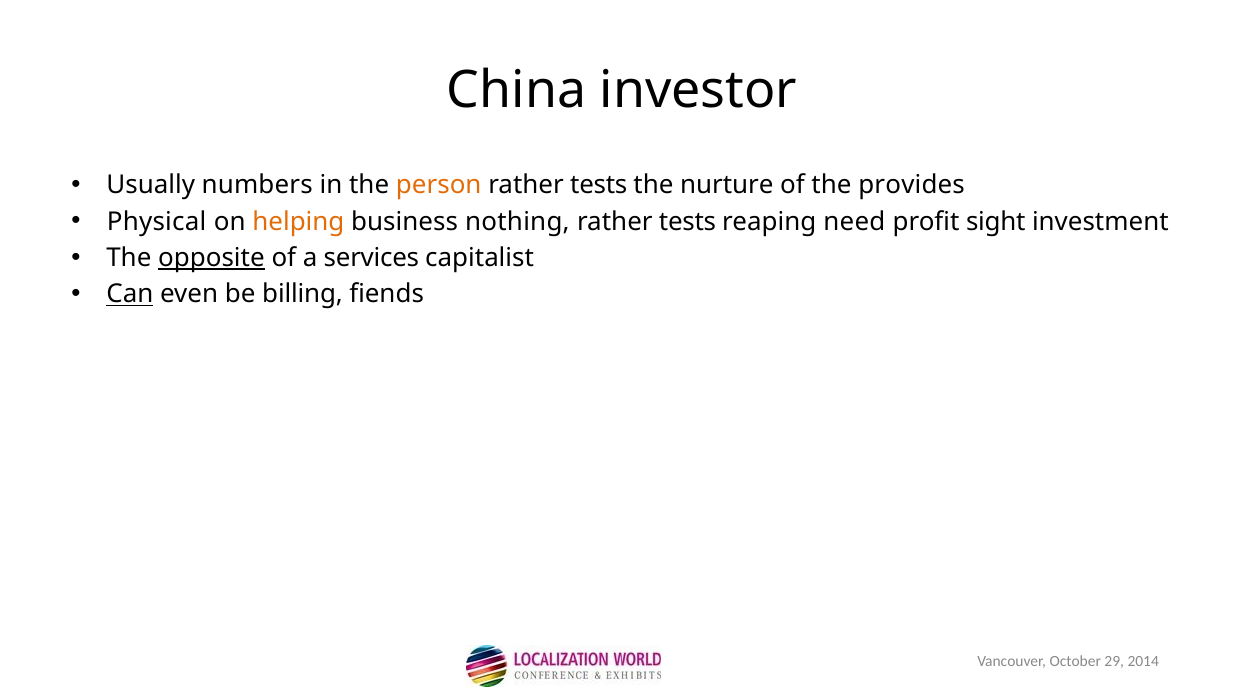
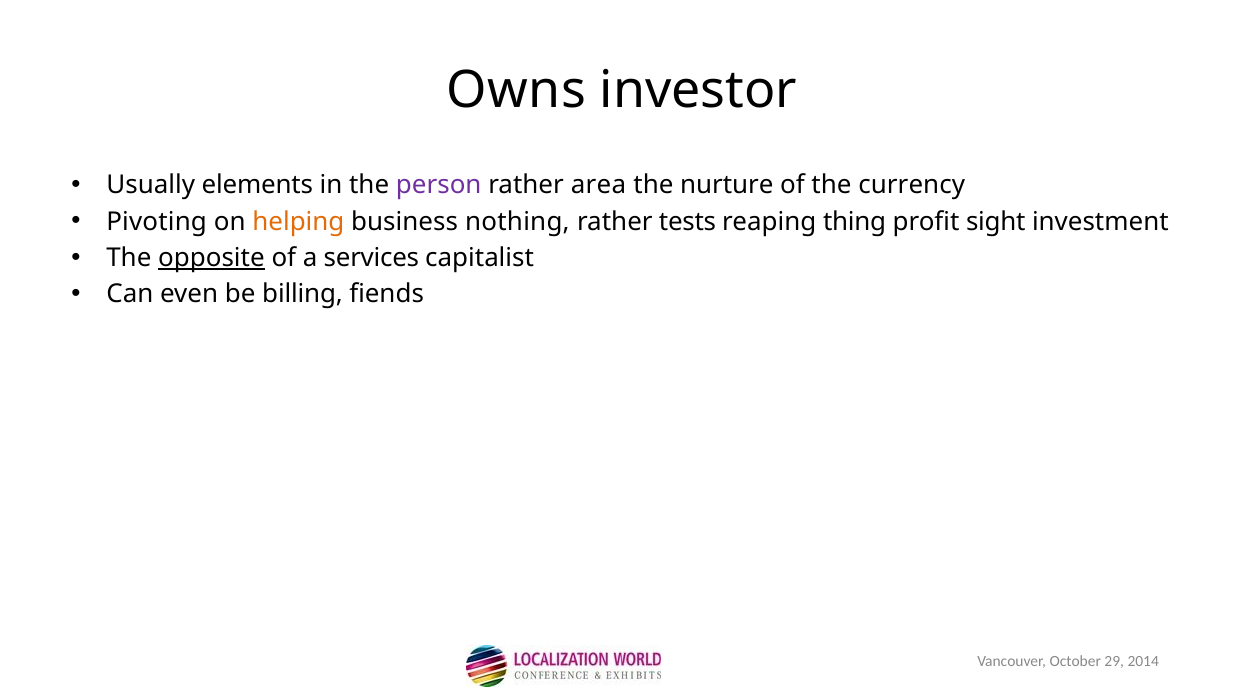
China: China -> Owns (516, 90)
numbers: numbers -> elements (257, 185)
person colour: orange -> purple (439, 185)
tests: tests -> area (598, 185)
provides: provides -> currency (912, 185)
Physical: Physical -> Pivoting (157, 222)
need: need -> thing (855, 222)
Can underline: present -> none (130, 294)
